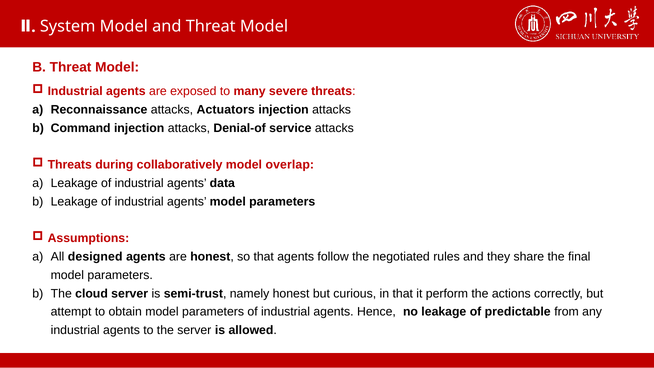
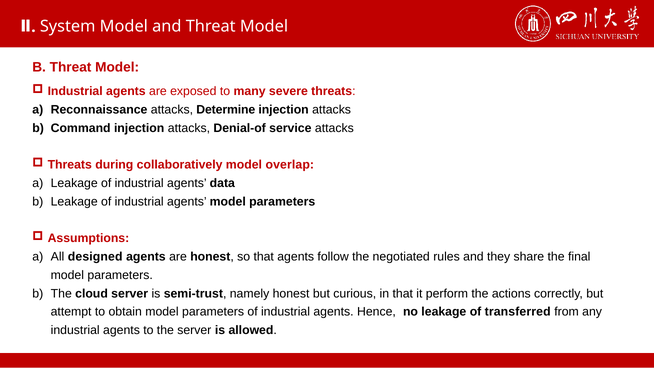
Actuators: Actuators -> Determine (226, 110)
predictable: predictable -> transferred (518, 312)
